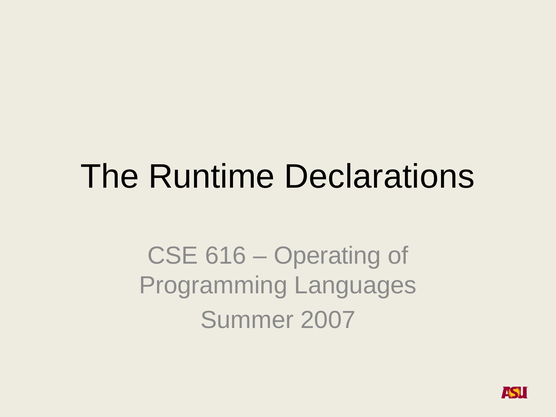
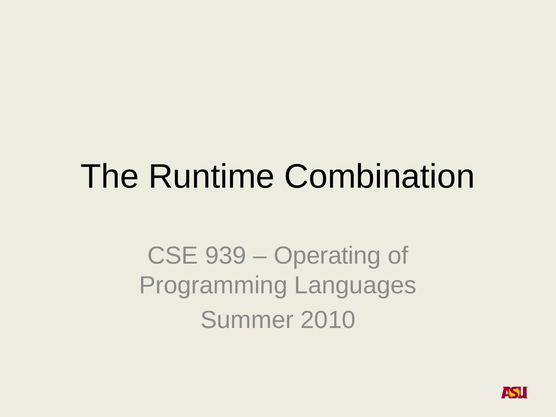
Declarations: Declarations -> Combination (380, 177)
616: 616 -> 939 (226, 256)
2007: 2007 -> 2010 (328, 320)
